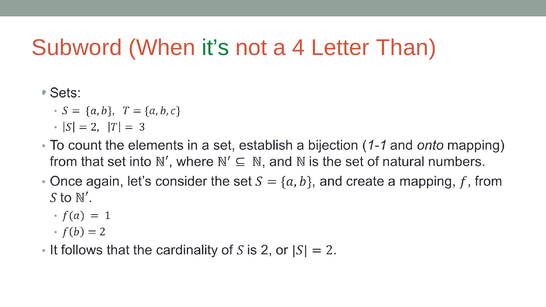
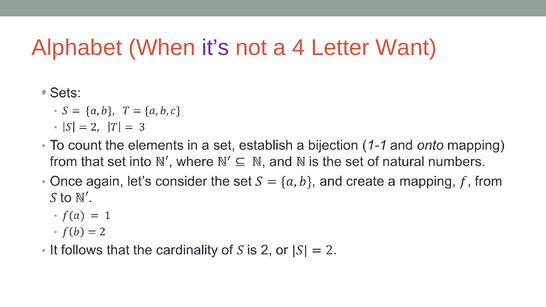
Subword: Subword -> Alphabet (77, 48)
it’s colour: green -> purple (216, 48)
Than: Than -> Want (406, 48)
